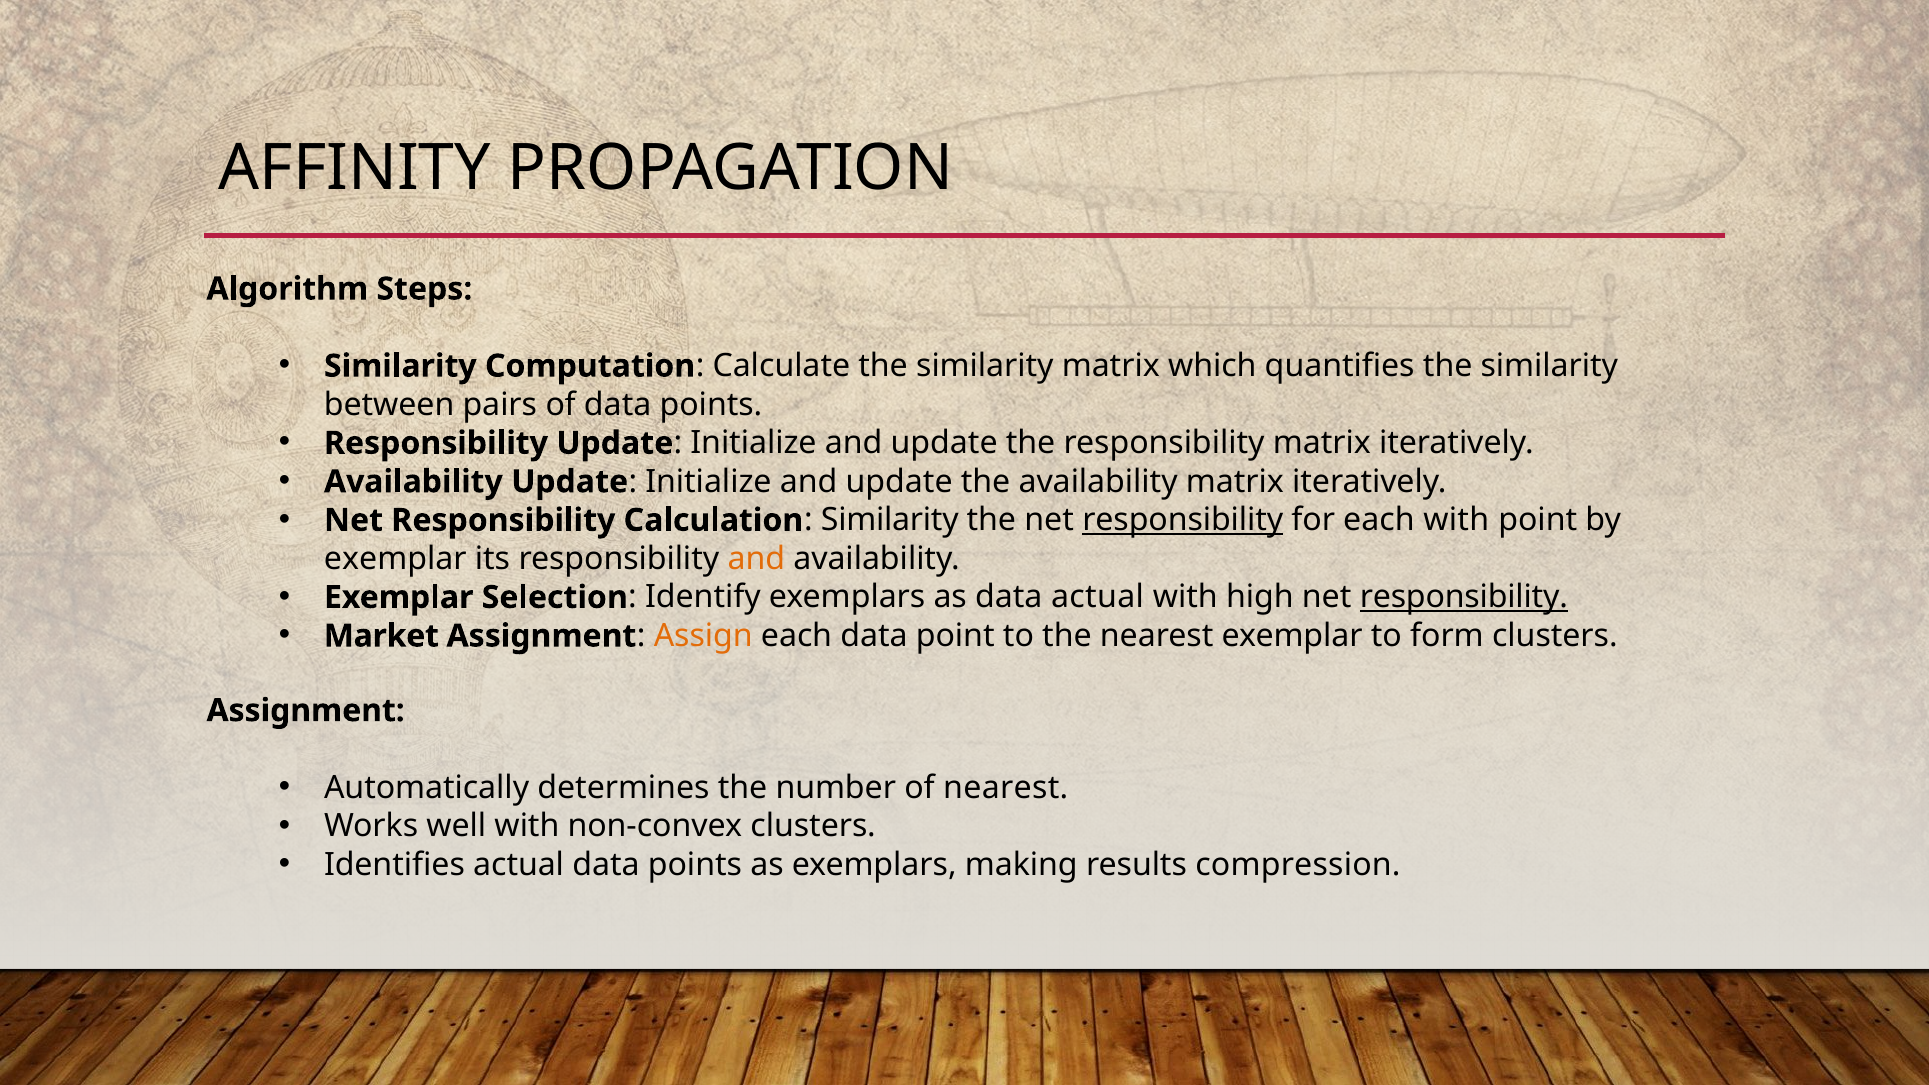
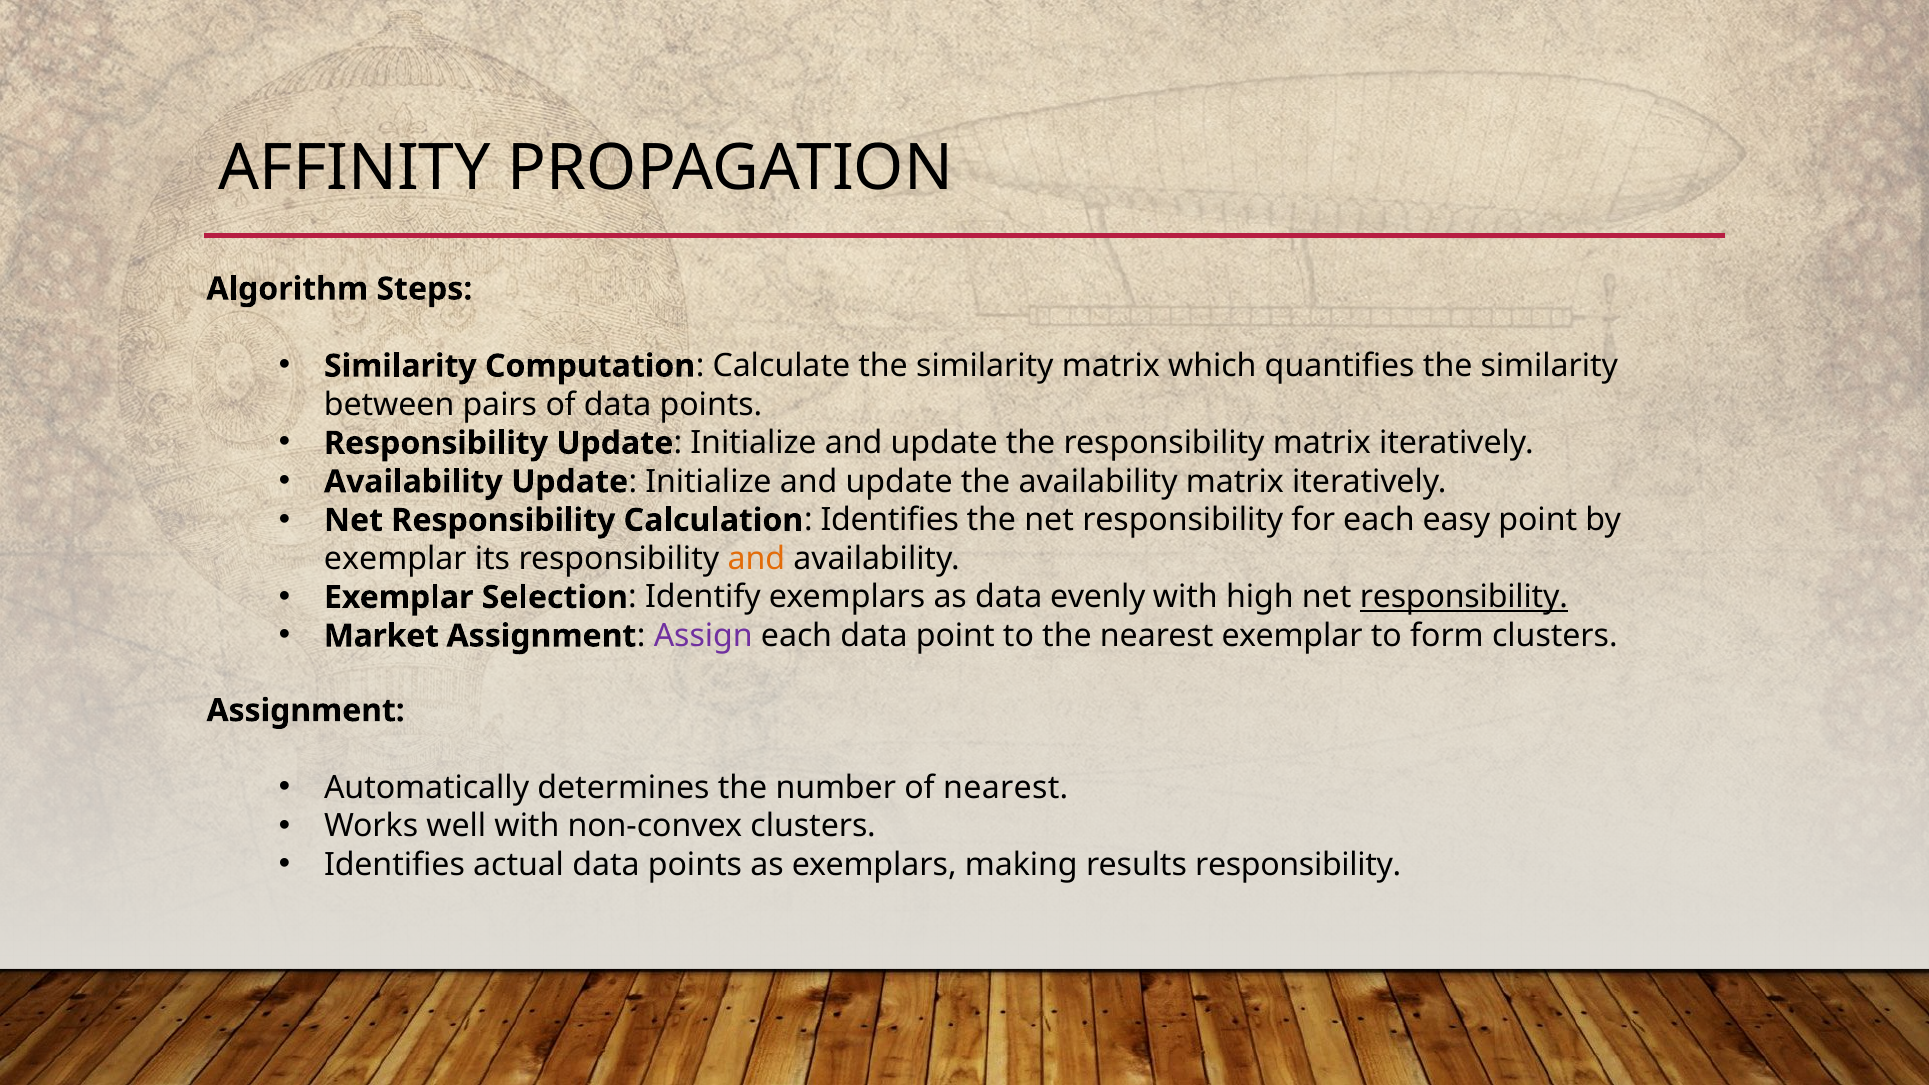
Calculation Similarity: Similarity -> Identifies (890, 520)
responsibility underline: present -> none (1183, 520)
each with: with -> easy (1456, 520)
data actual: actual -> evenly (1098, 597)
Assign colour: orange -> purple (703, 636)
results compression: compression -> responsibility (1298, 865)
